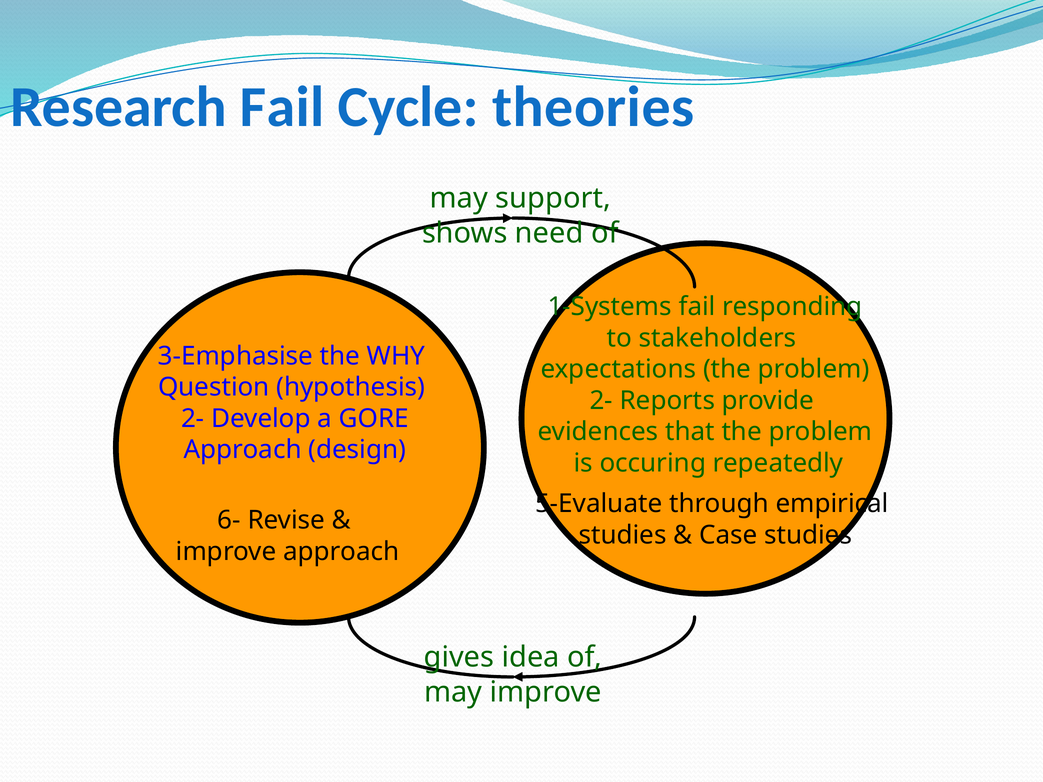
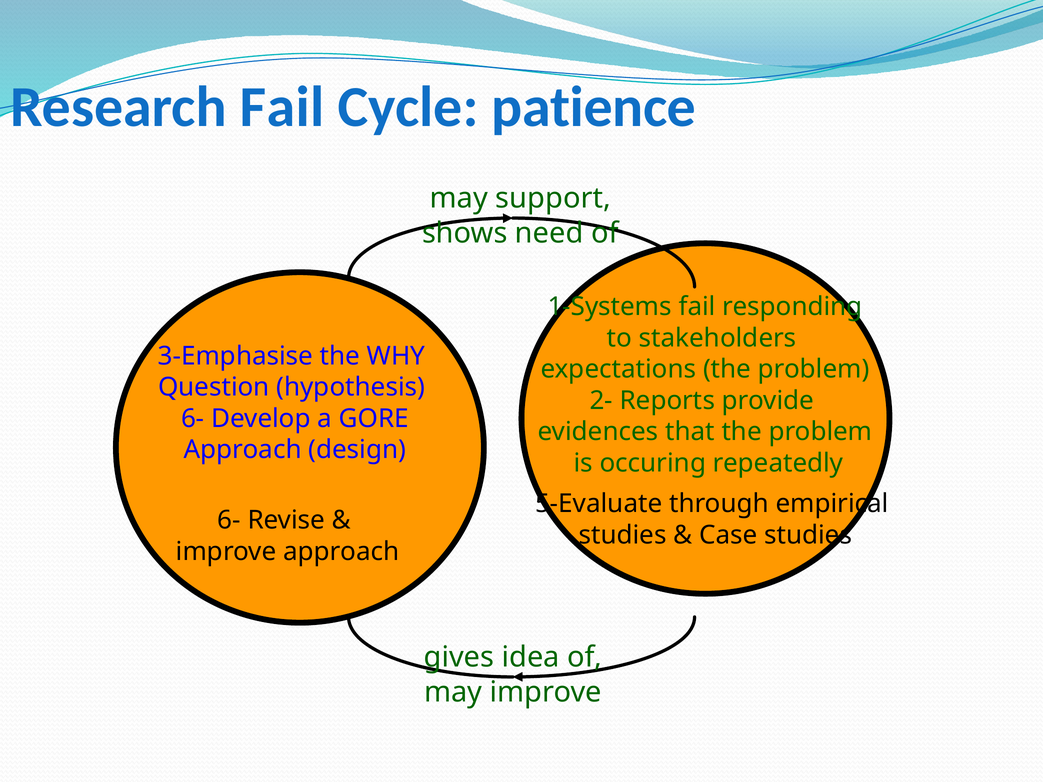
theories: theories -> patience (594, 107)
2-: 2- -> 6- (193, 419)
